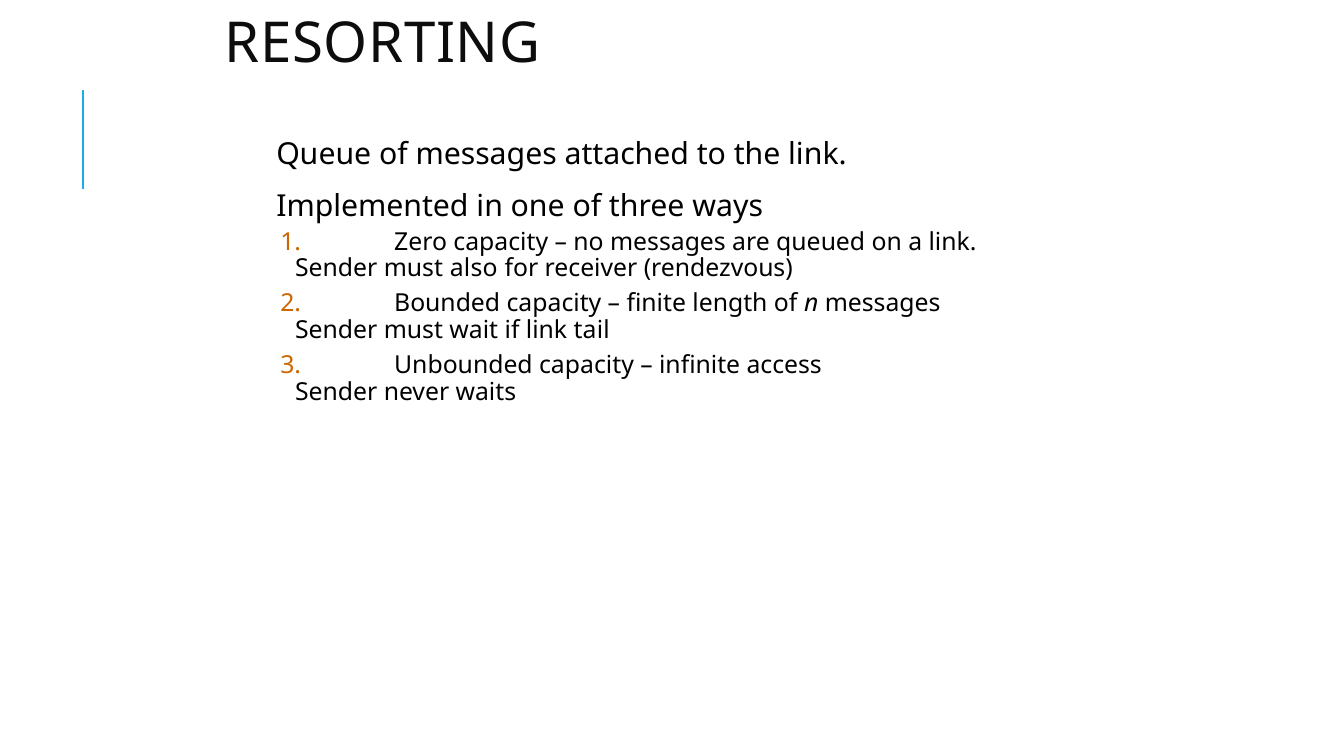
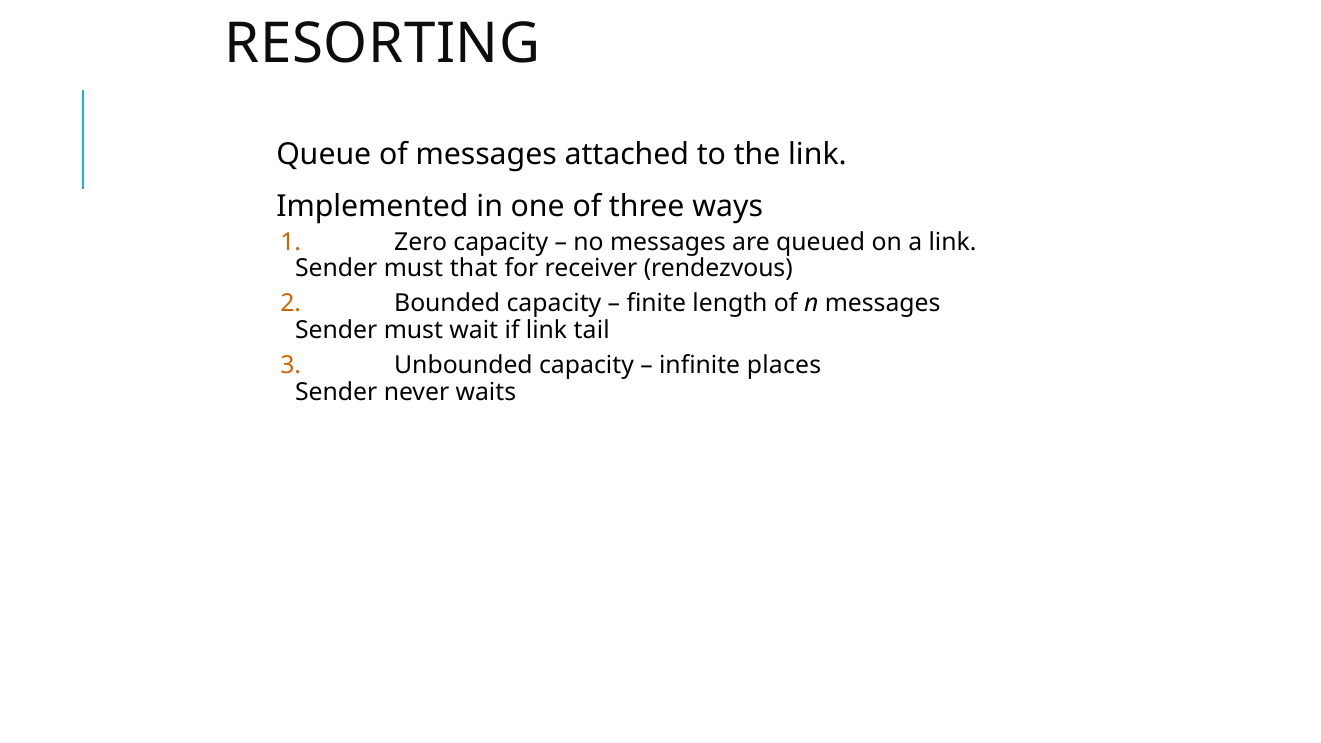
also: also -> that (474, 269)
access: access -> places (784, 366)
